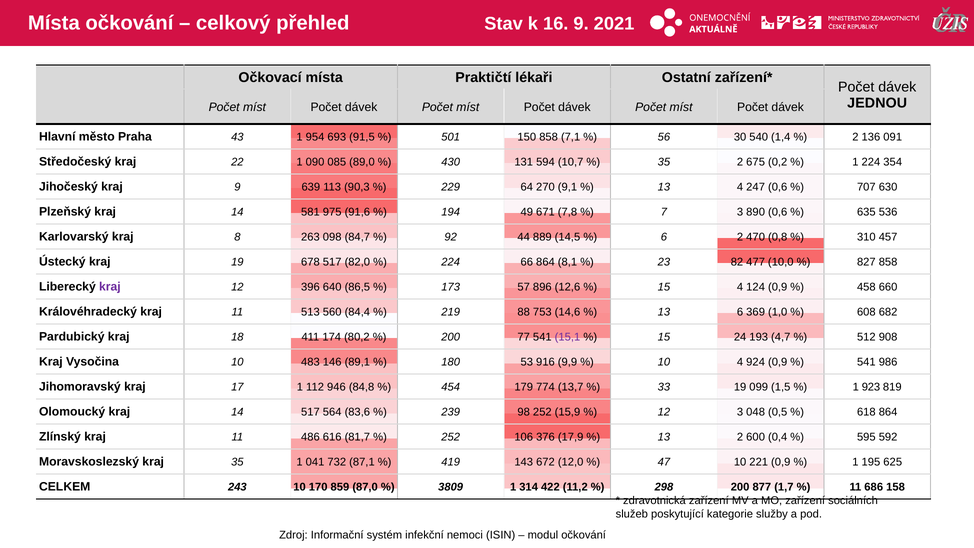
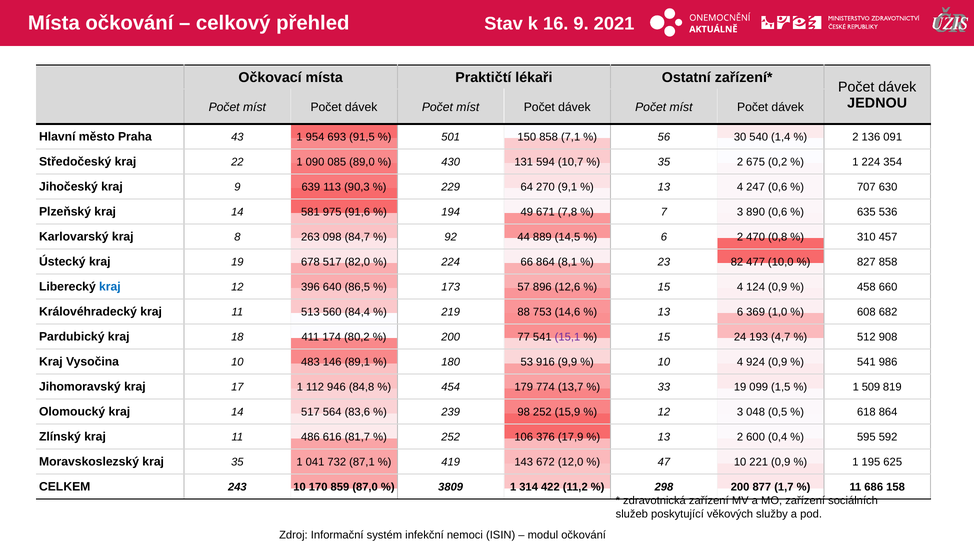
kraj colour: purple -> blue (110, 287)
923: 923 -> 509 (871, 387)
kategorie: kategorie -> věkových (730, 514)
